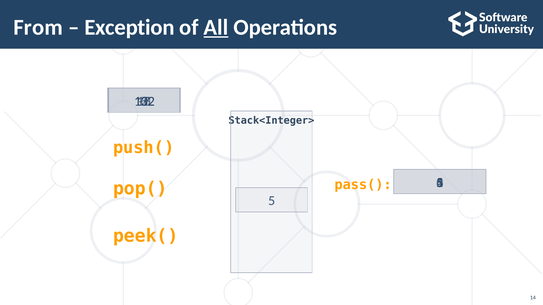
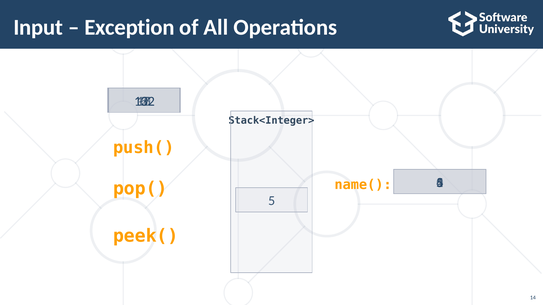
From: From -> Input (38, 27)
All underline: present -> none (216, 27)
pass(: pass( -> name( (363, 185)
